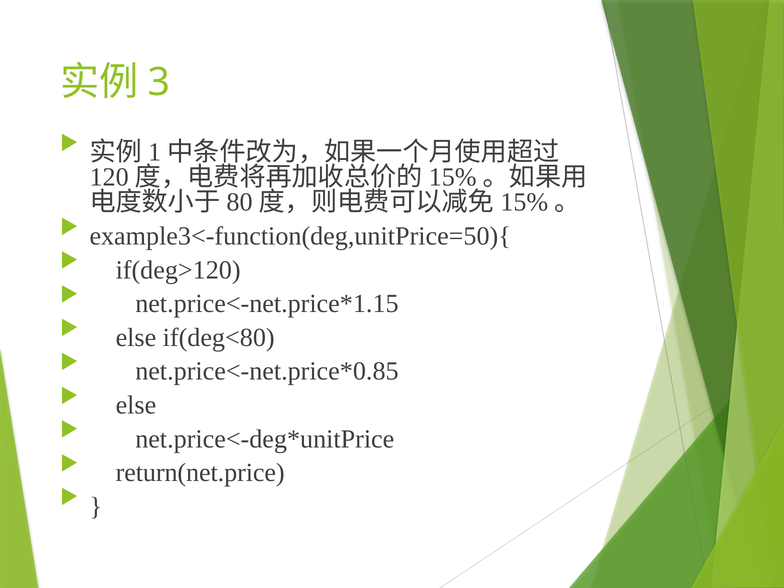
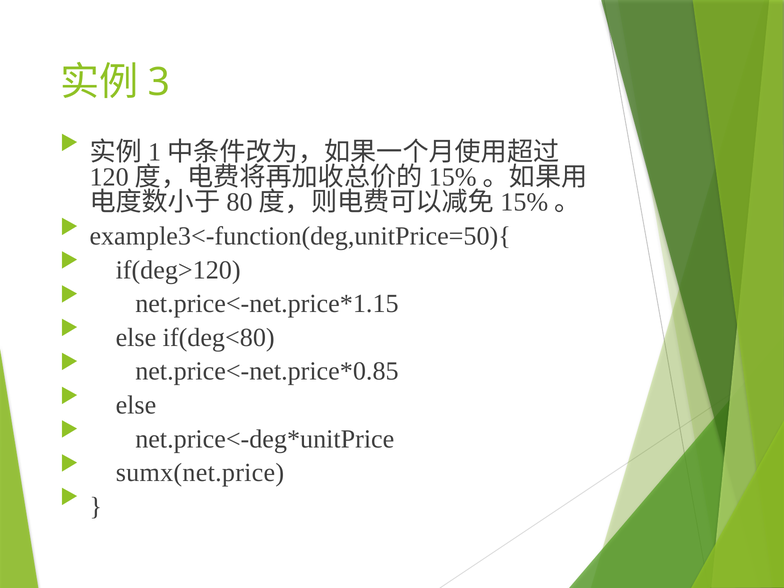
return(net.price: return(net.price -> sumx(net.price (200, 473)
